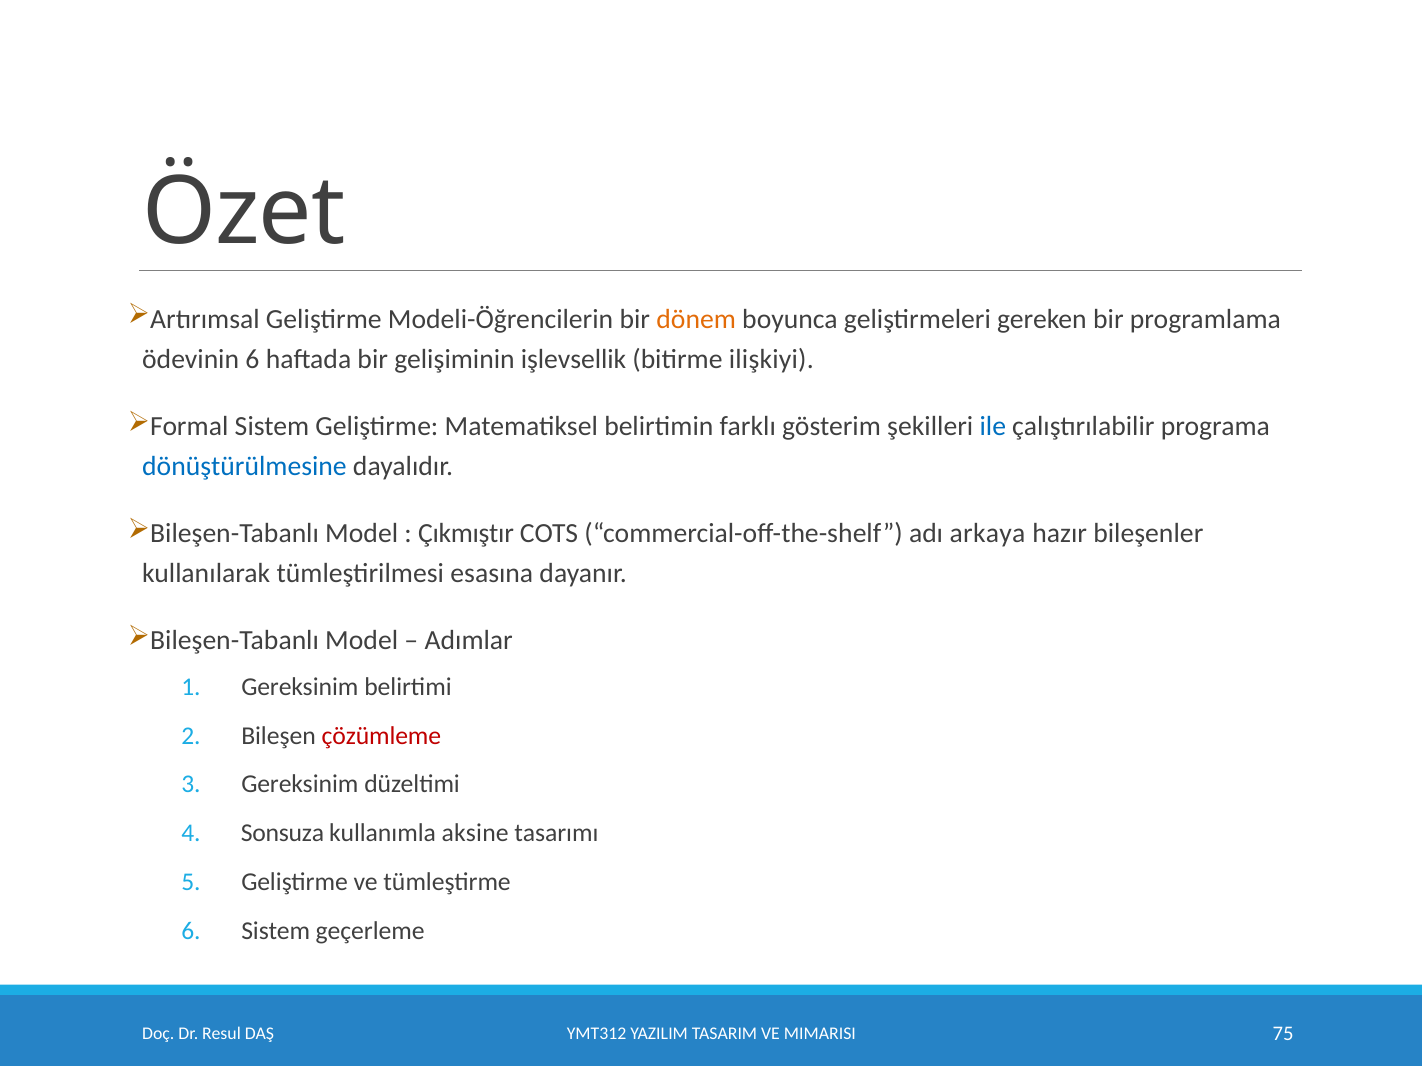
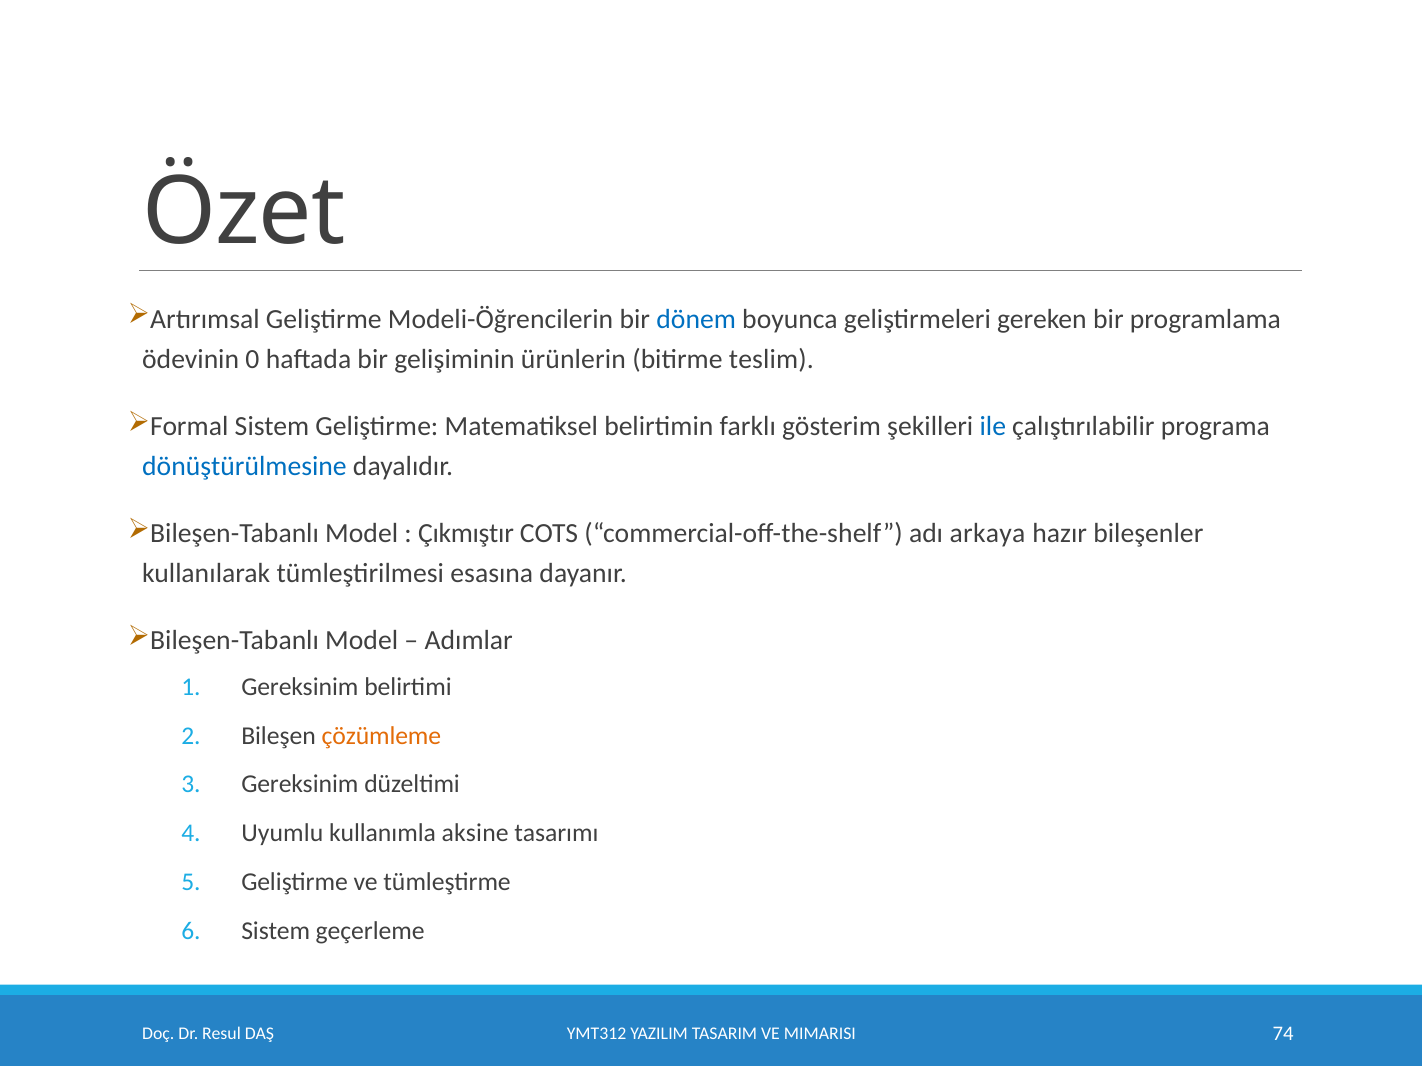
dönem colour: orange -> blue (696, 319)
ödevinin 6: 6 -> 0 (252, 359)
işlevsellik: işlevsellik -> ürünlerin (573, 359)
ilişkiyi: ilişkiyi -> teslim (771, 359)
çözümleme colour: red -> orange (381, 736)
Sonsuza: Sonsuza -> Uyumlu (282, 834)
75: 75 -> 74 (1283, 1034)
